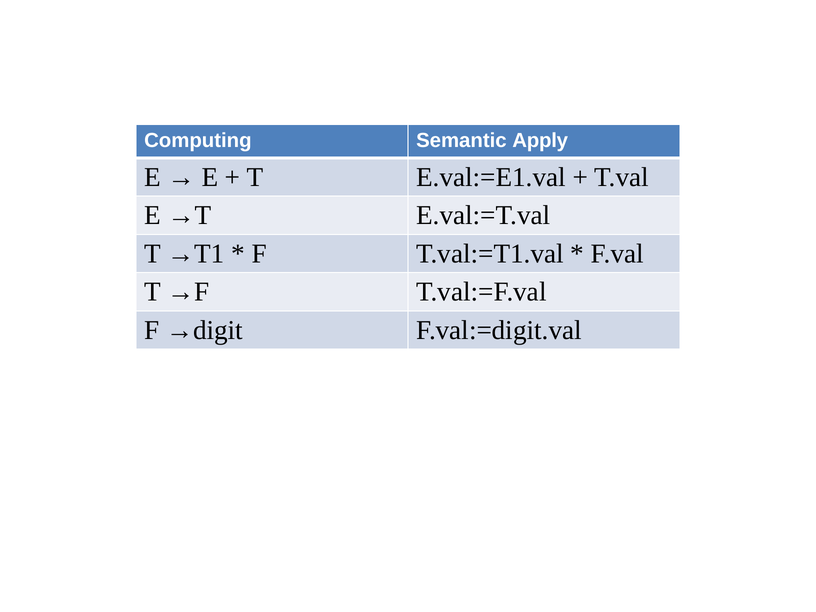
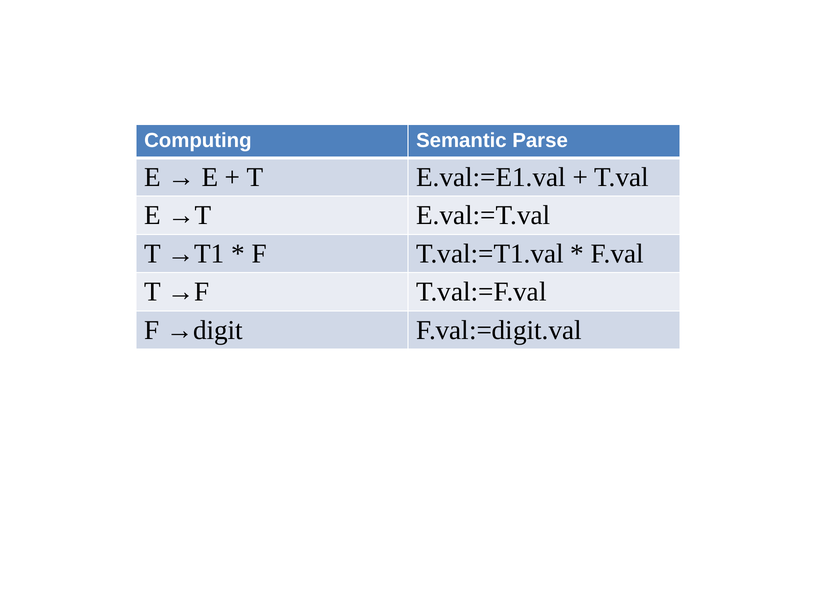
Apply: Apply -> Parse (540, 141)
